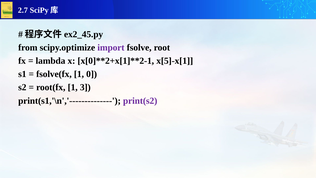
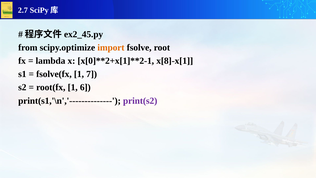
import colour: purple -> orange (111, 47)
x[5]-x[1: x[5]-x[1 -> x[8]-x[1 (175, 61)
0: 0 -> 7 (92, 74)
3: 3 -> 6 (85, 87)
